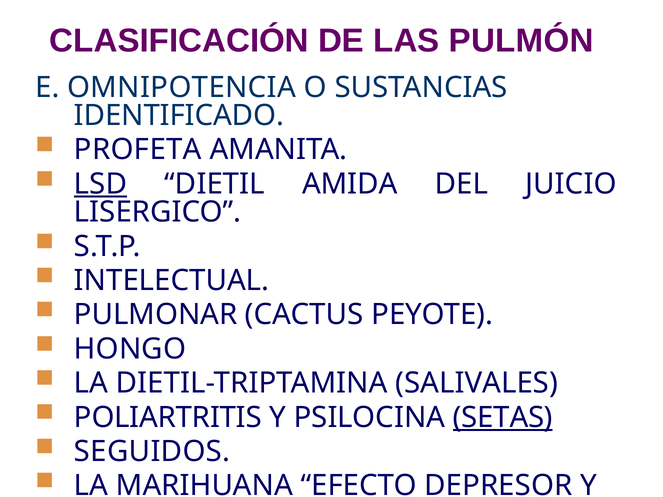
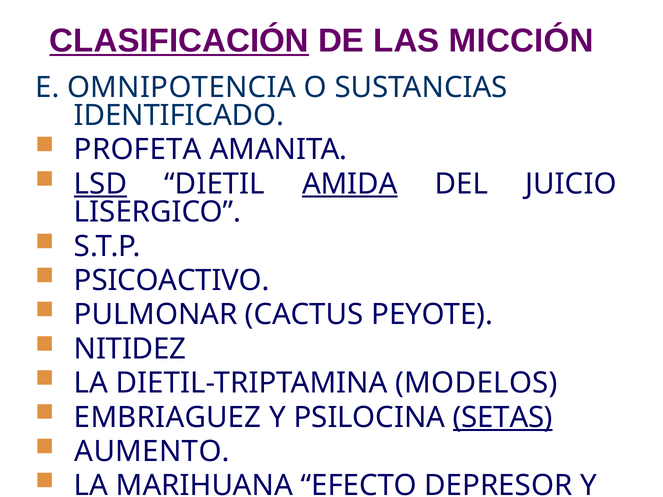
CLASIFICACIÓN underline: none -> present (179, 41)
PULMÓN: PULMÓN -> MICCIÓN (521, 41)
AMIDA underline: none -> present (350, 184)
INTELECTUAL: INTELECTUAL -> PSICOACTIVO (172, 281)
HONGO: HONGO -> NITIDEZ (130, 349)
SALIVALES: SALIVALES -> MODELOS (476, 383)
POLIARTRITIS: POLIARTRITIS -> EMBRIAGUEZ (168, 417)
SEGUIDOS: SEGUIDOS -> AUMENTO (152, 452)
